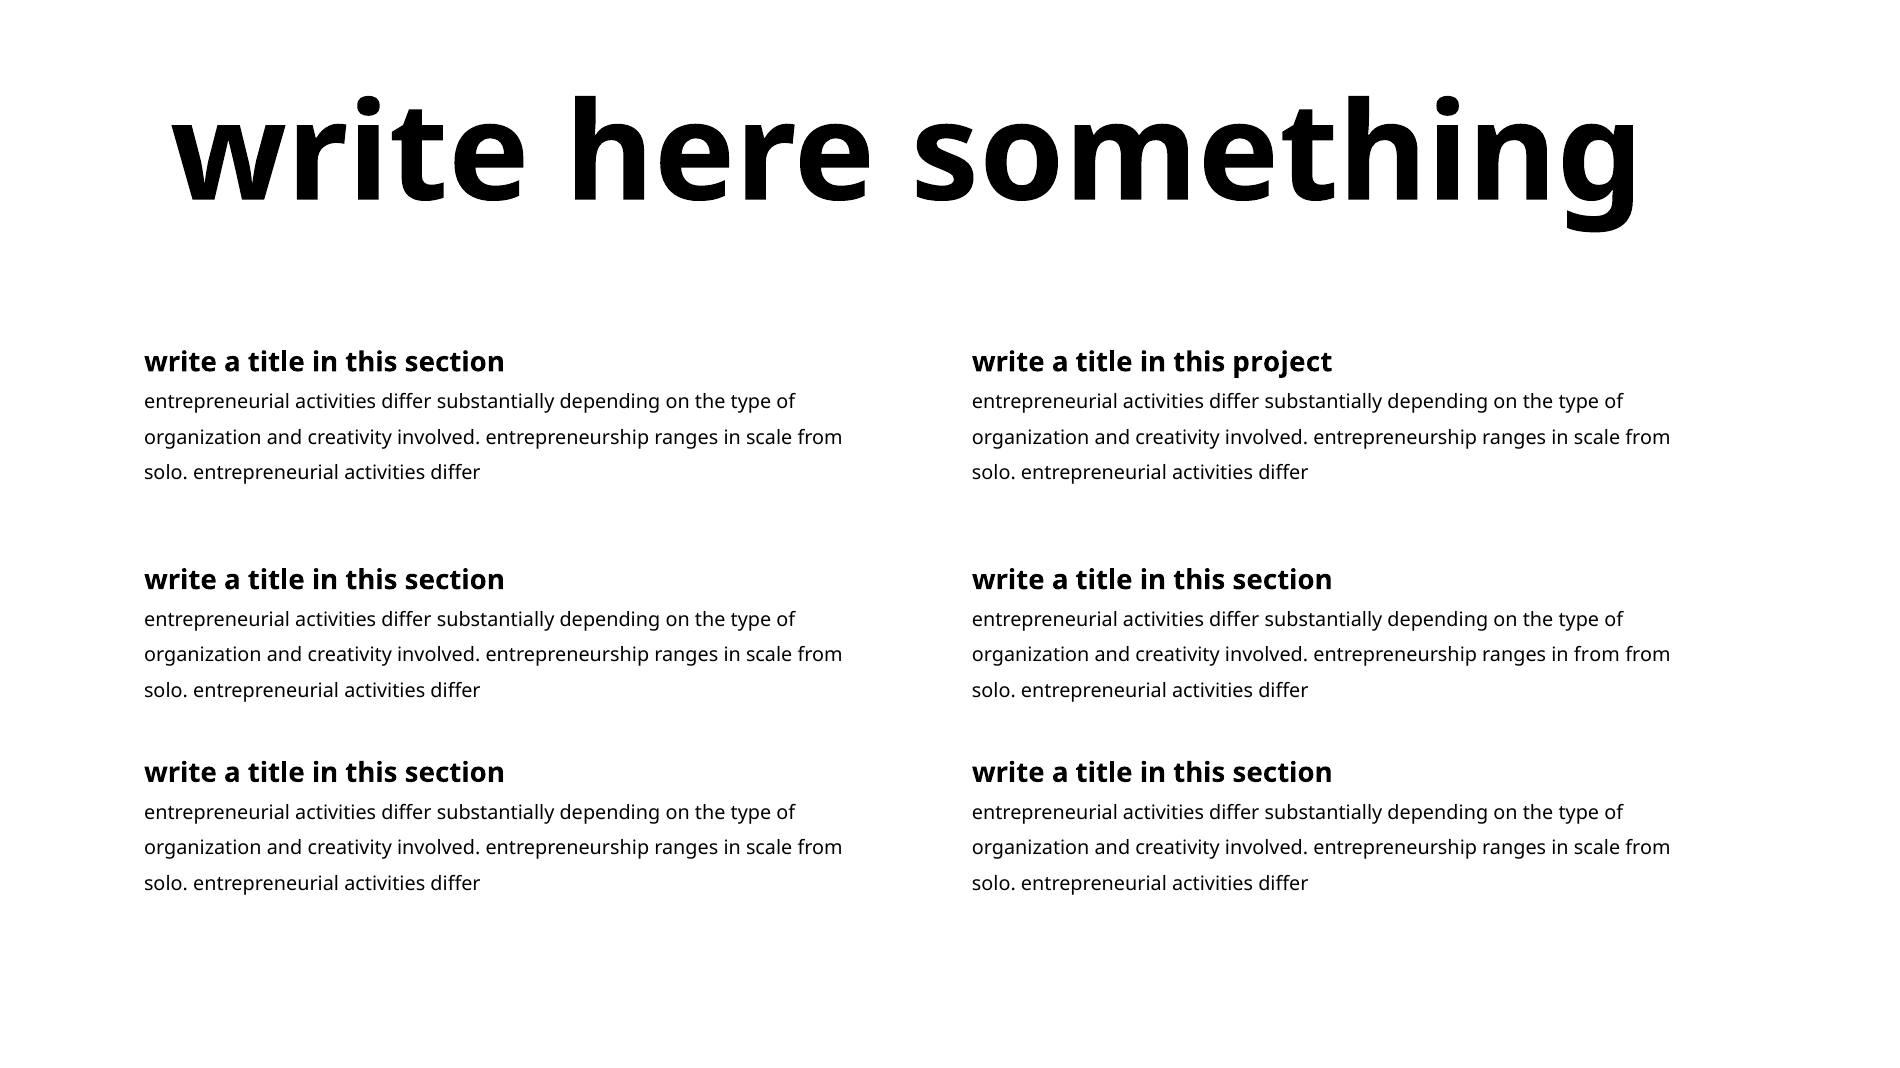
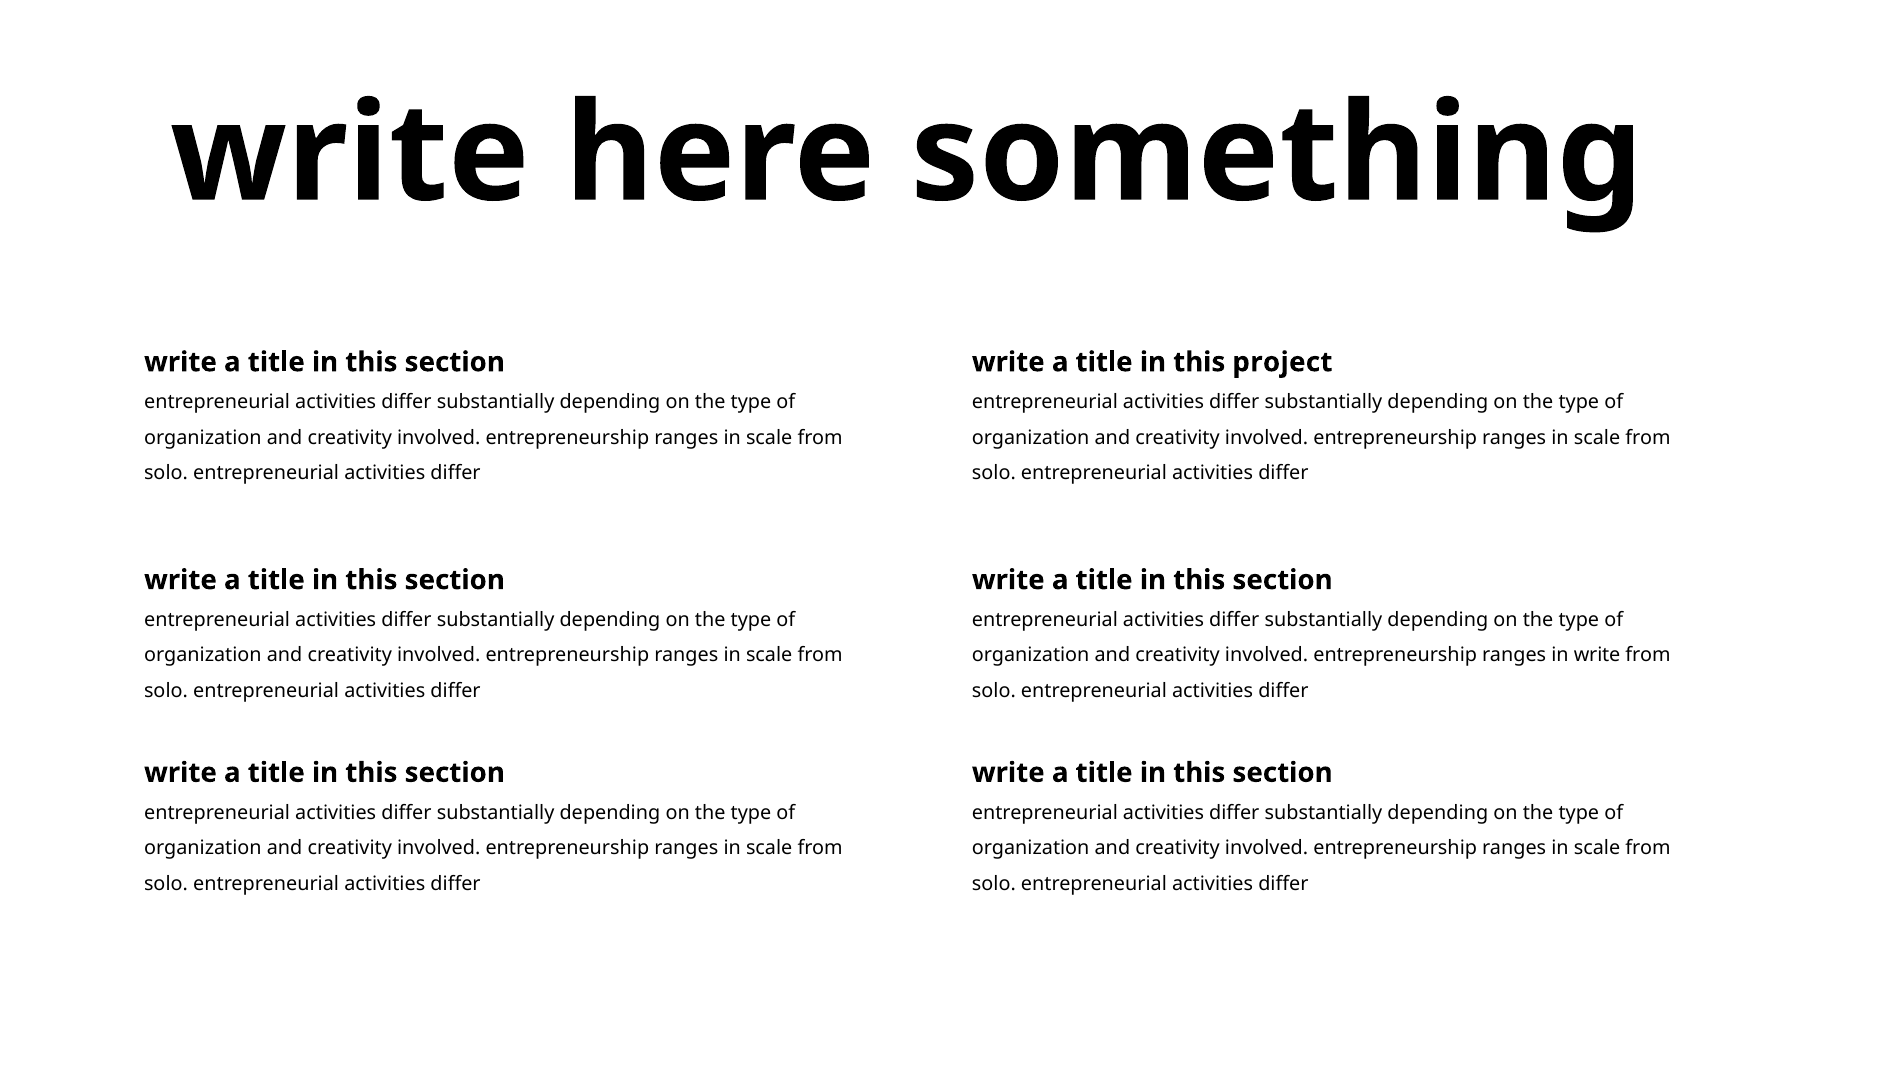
in from: from -> write (1597, 656)
